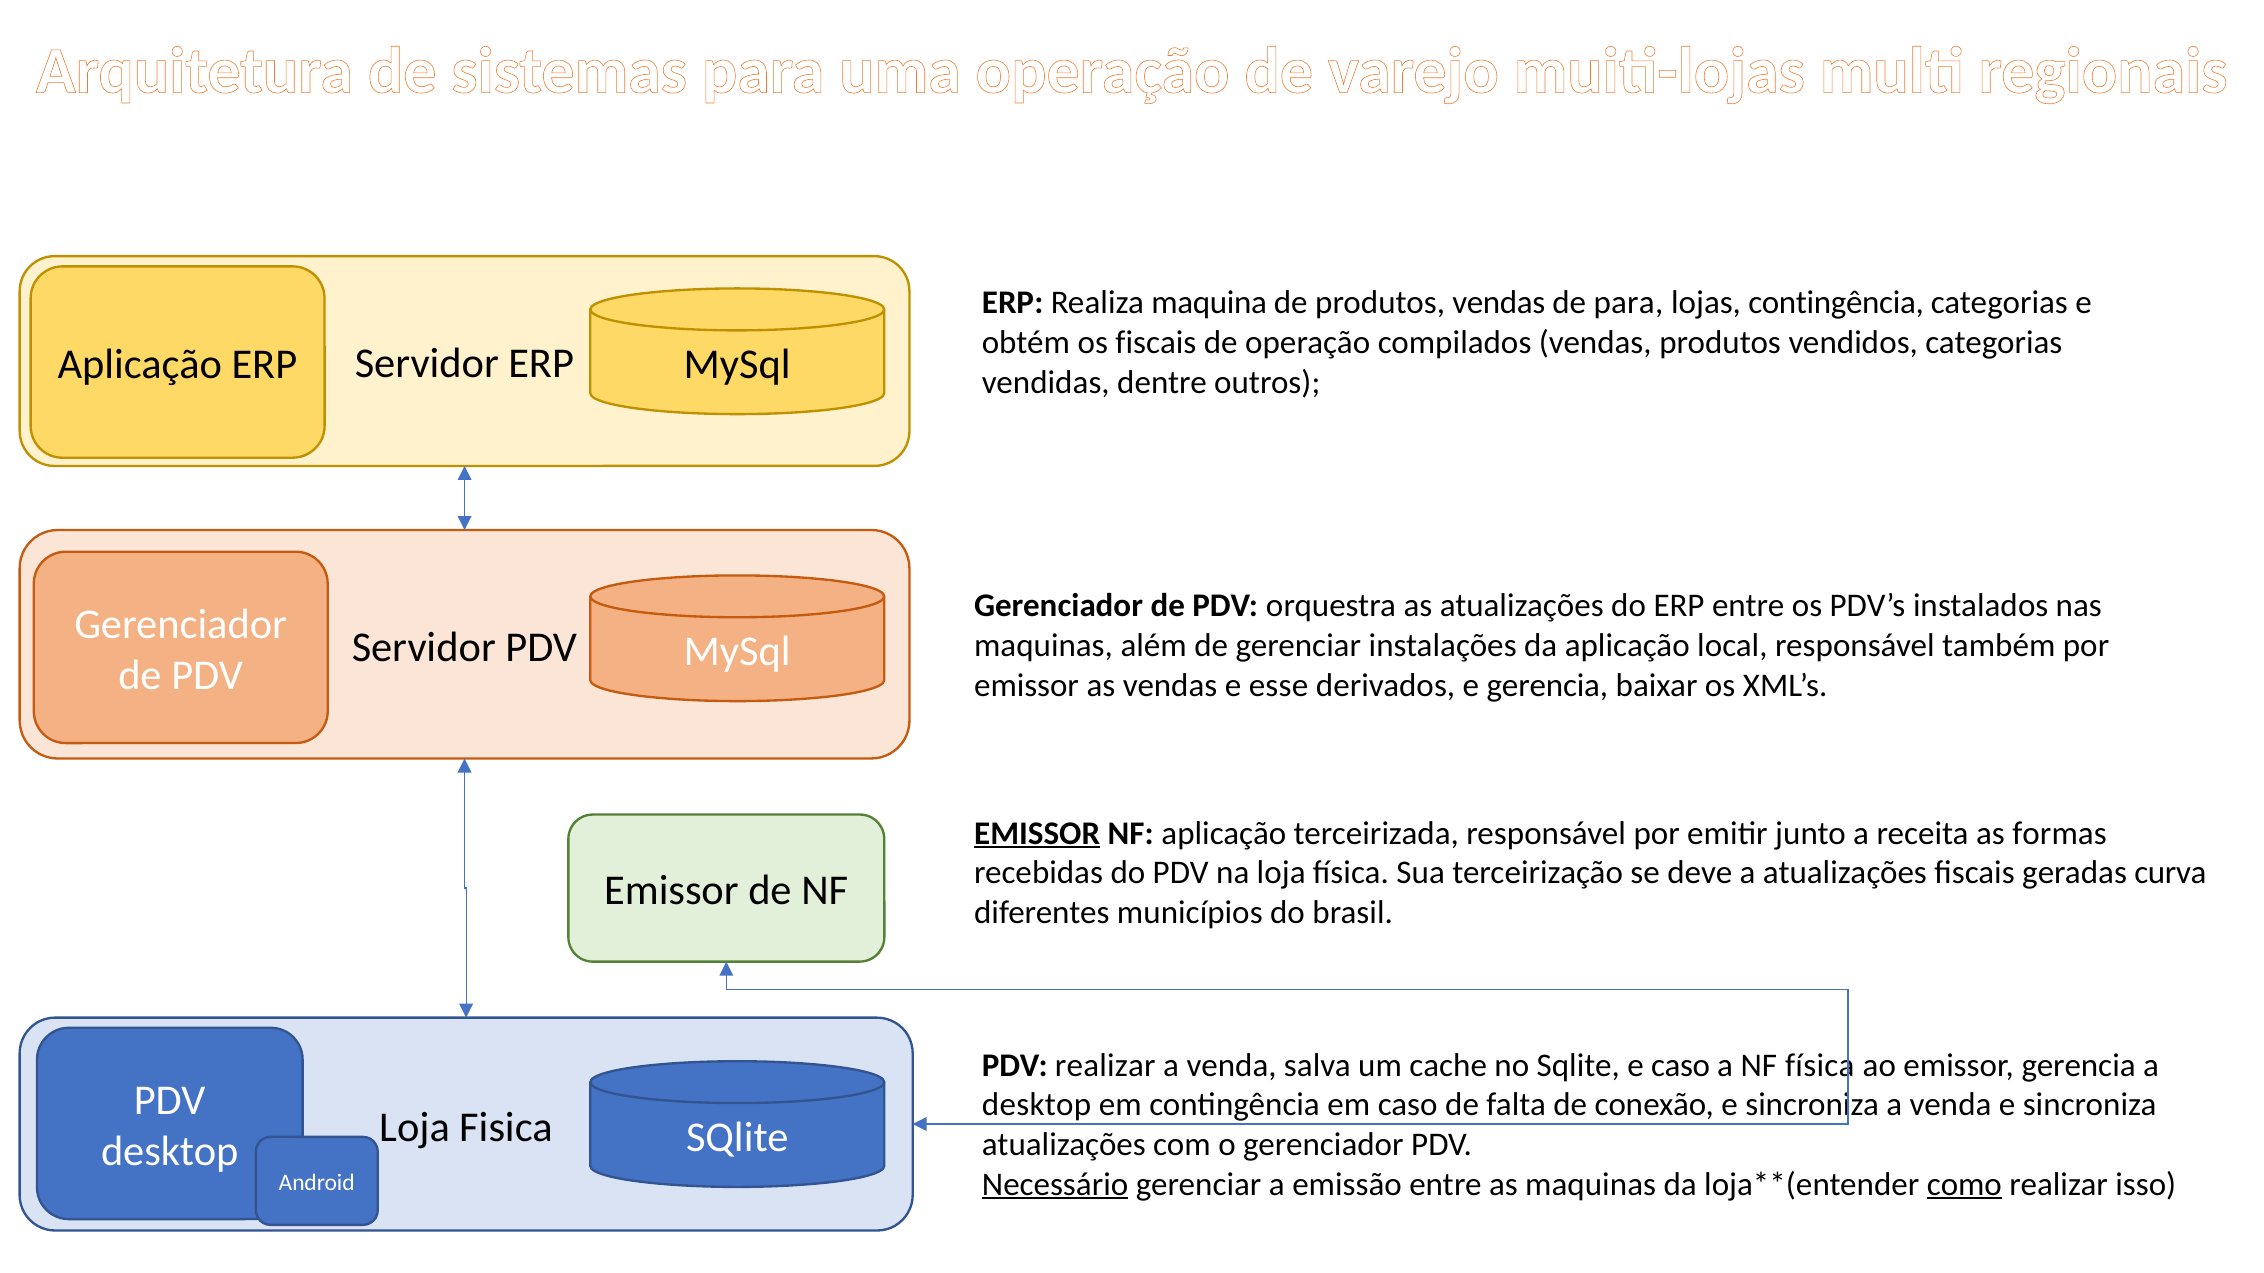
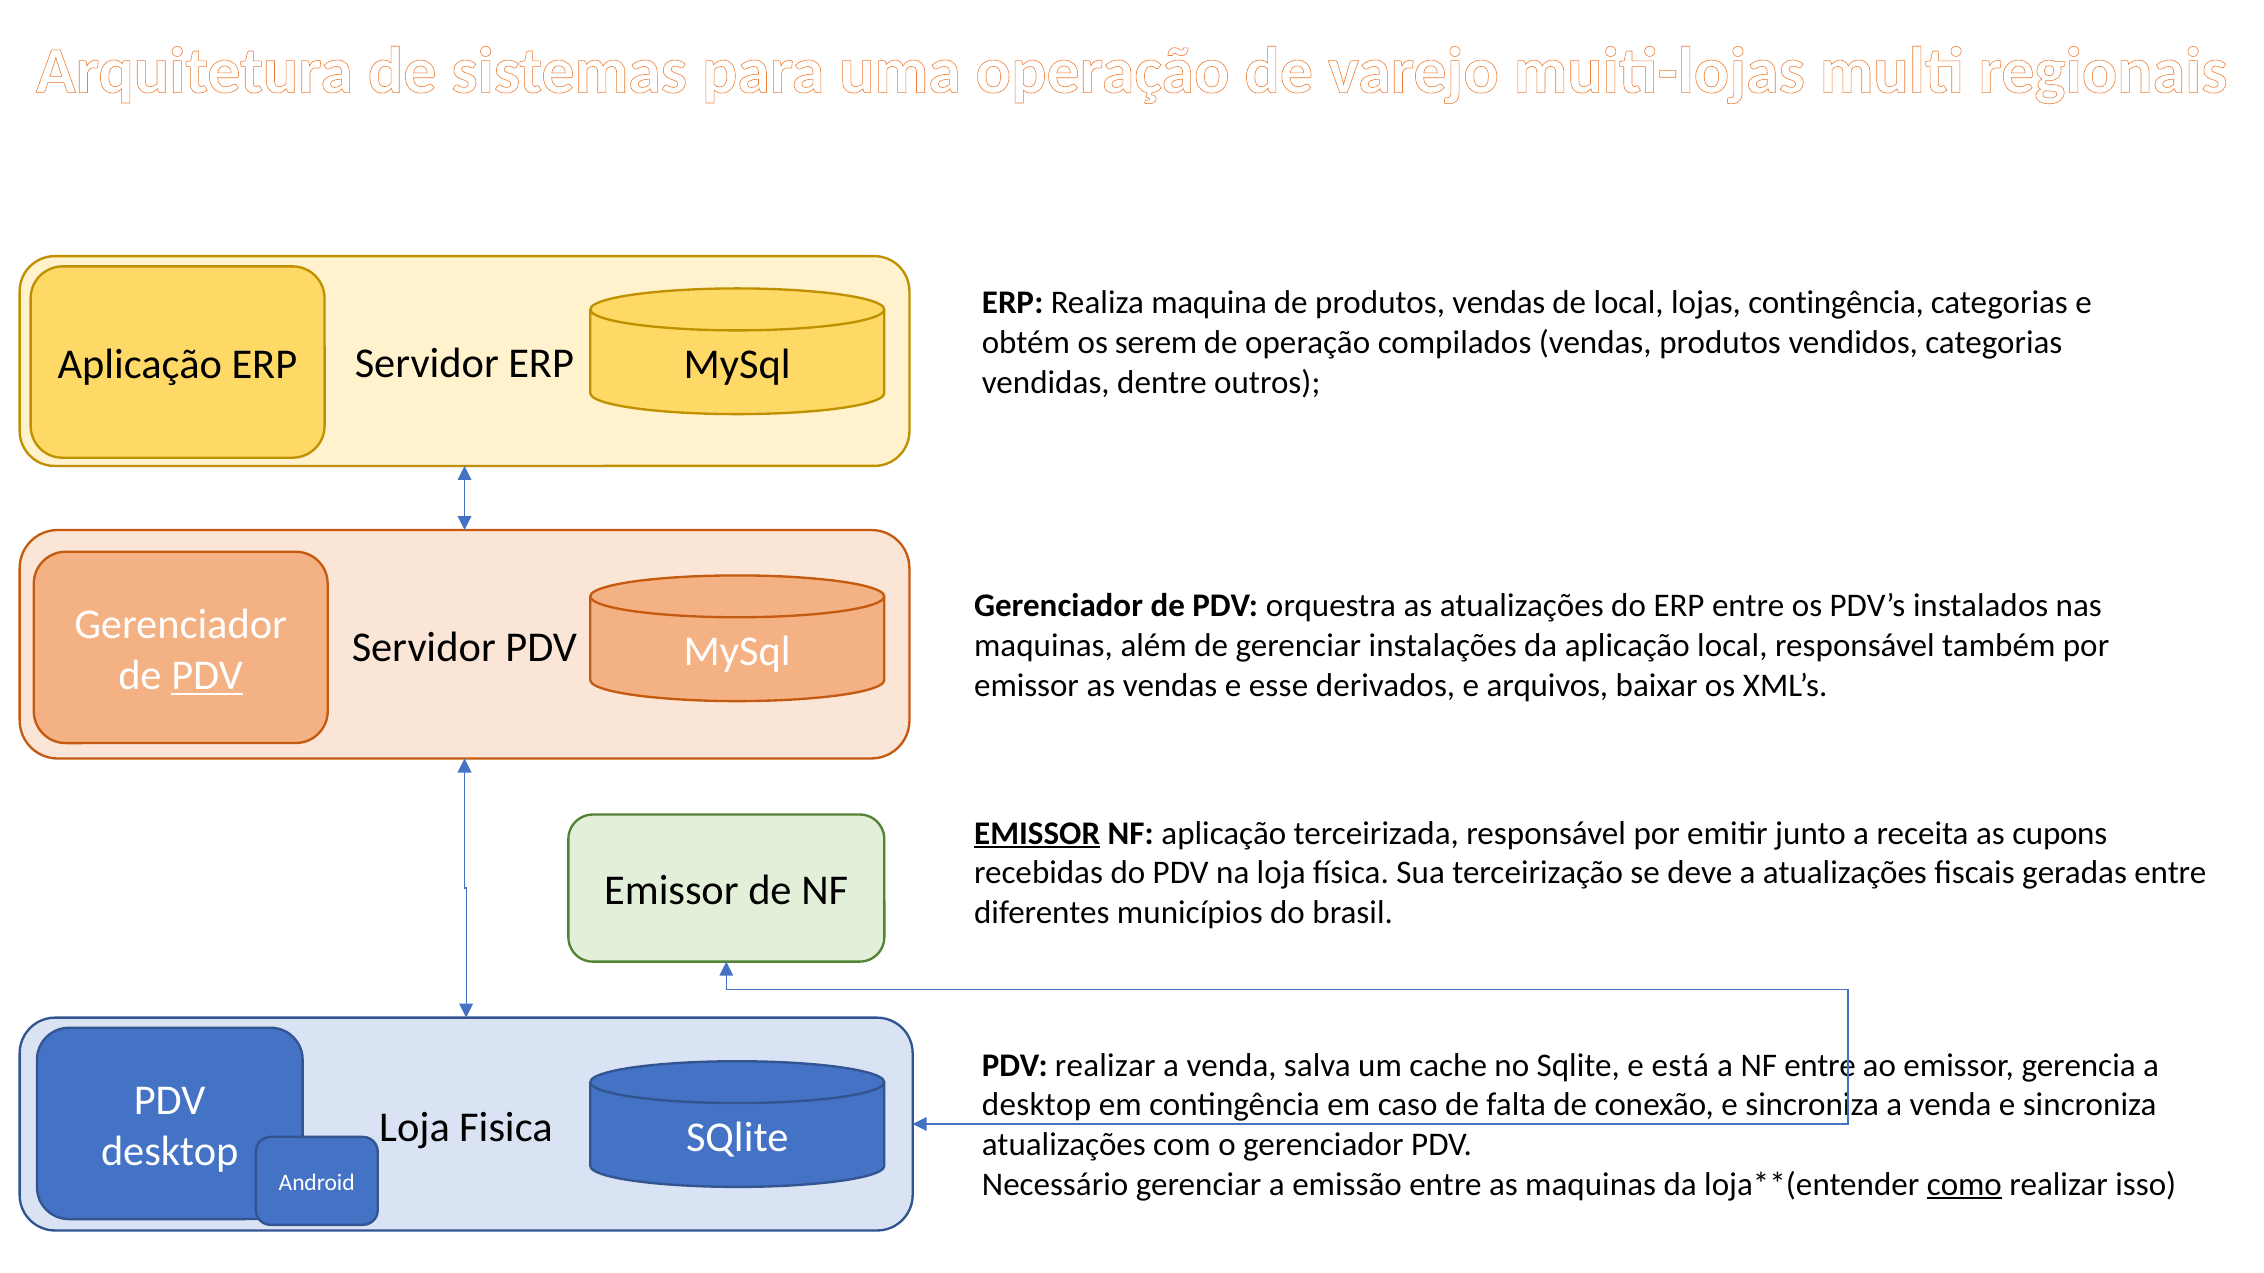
de para: para -> local (1629, 303)
os fiscais: fiscais -> serem (1156, 343)
PDV underline: none -> present (207, 676)
e gerencia: gerencia -> arquivos (1547, 685)
formas: formas -> cupons (2060, 834)
geradas curva: curva -> entre (2170, 873)
e caso: caso -> está (1680, 1066)
NF física: física -> entre (1820, 1066)
Necessário underline: present -> none (1055, 1185)
